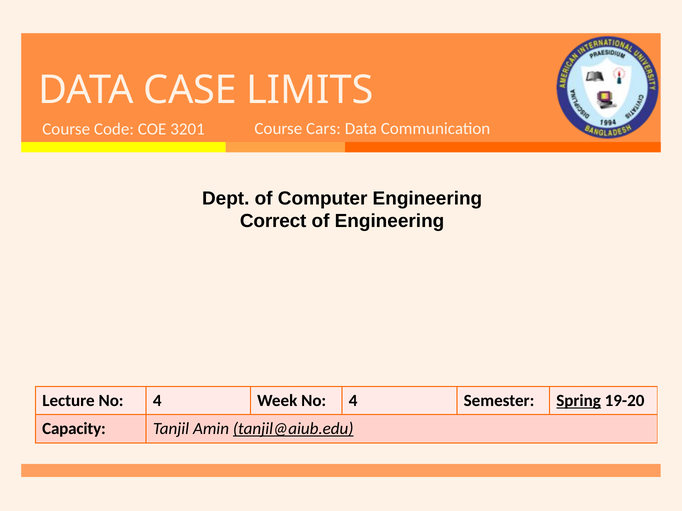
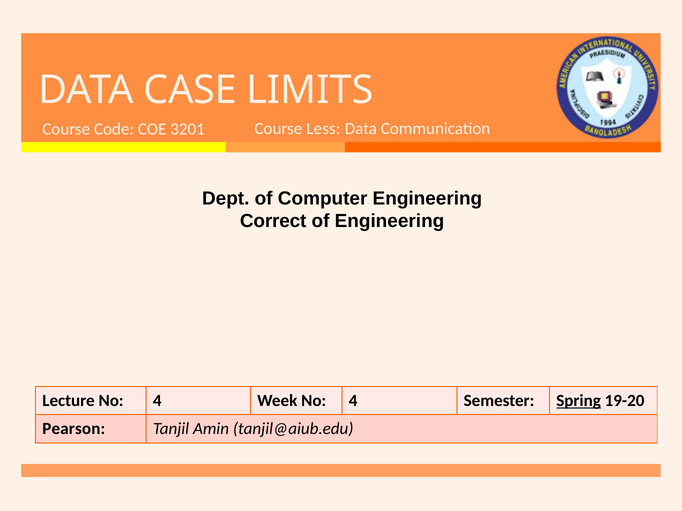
Cars: Cars -> Less (323, 129)
Capacity: Capacity -> Pearson (74, 429)
tanjil@aiub.edu underline: present -> none (293, 429)
